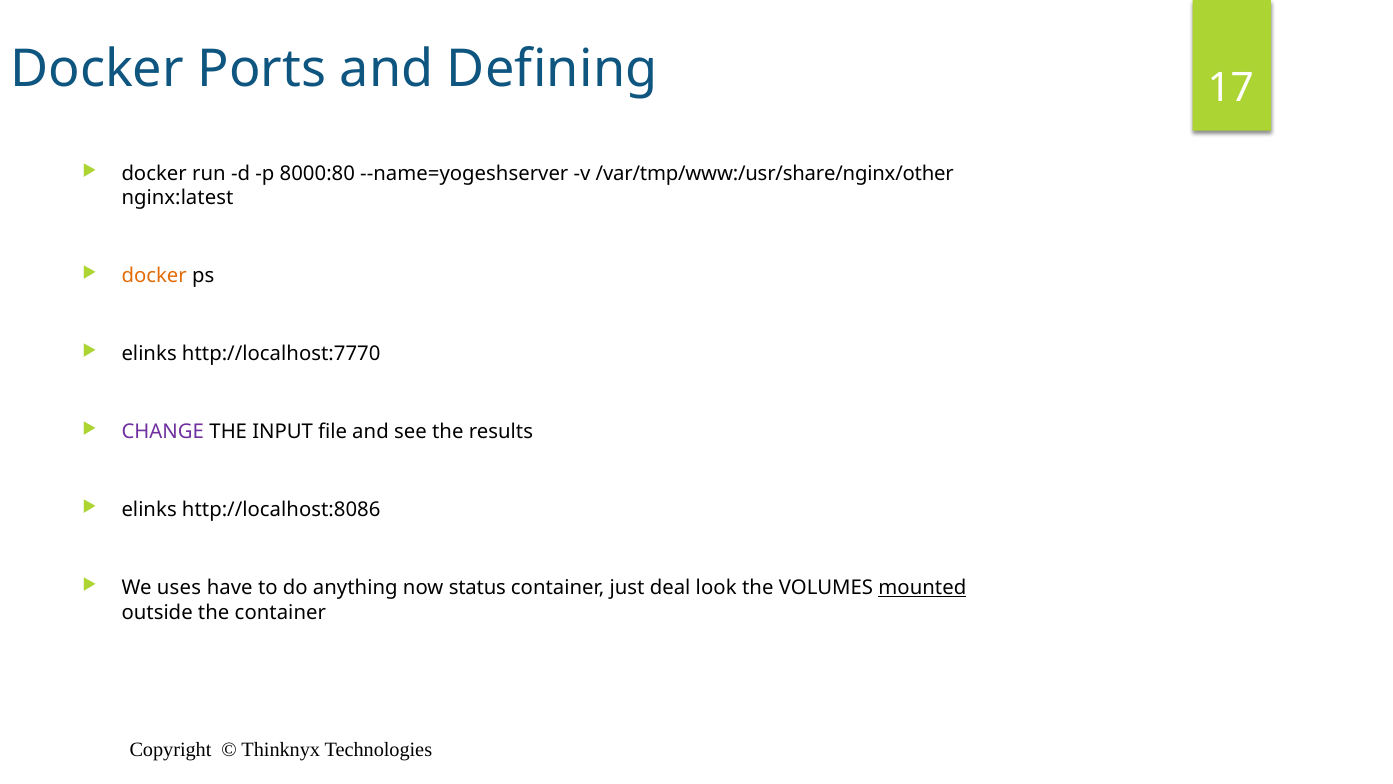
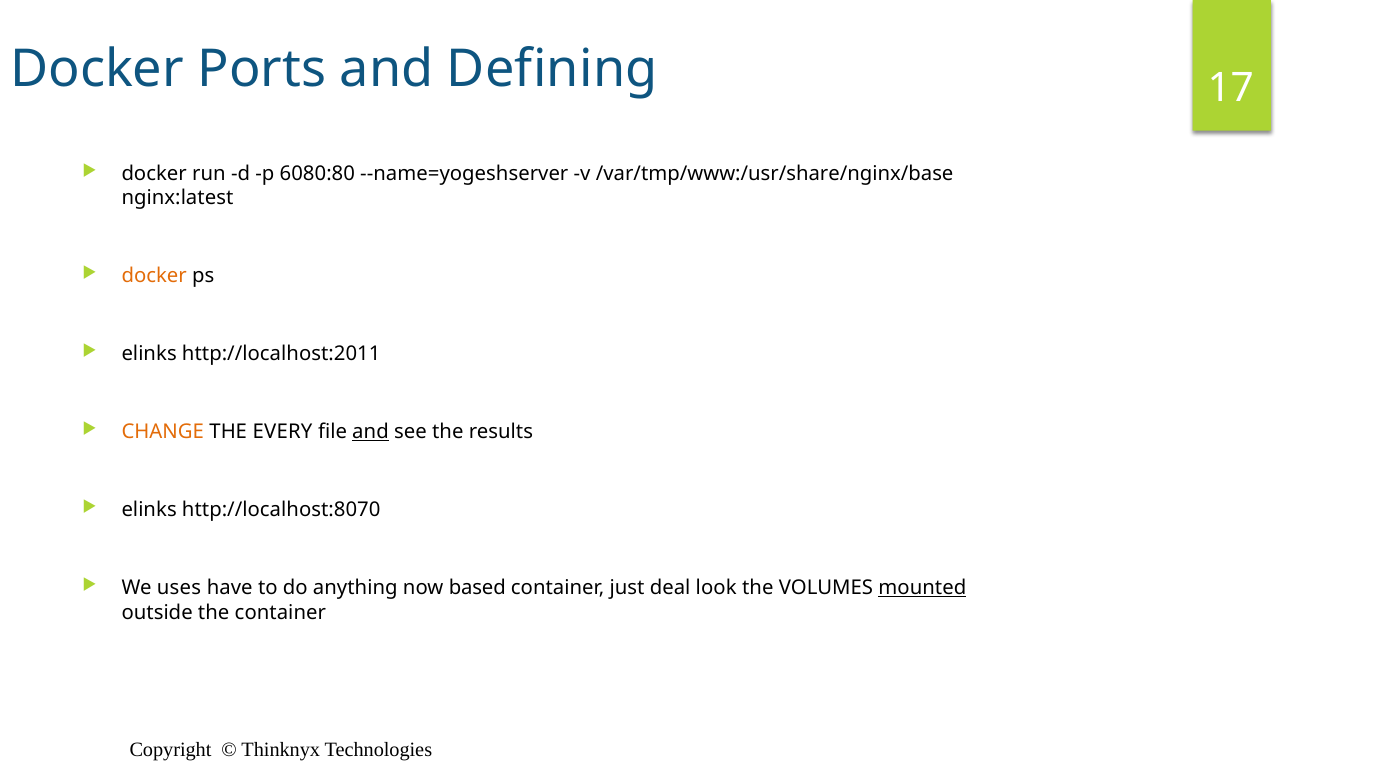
8000:80: 8000:80 -> 6080:80 (317, 174)
/var/tmp/www:/usr/share/nginx/other: /var/tmp/www:/usr/share/nginx/other -> /var/tmp/www:/usr/share/nginx/base (775, 174)
http://localhost:7770: http://localhost:7770 -> http://localhost:2011 (281, 354)
CHANGE colour: purple -> orange (163, 432)
INPUT: INPUT -> EVERY (283, 432)
and underline: none -> present (371, 432)
http://localhost:8086: http://localhost:8086 -> http://localhost:8070 (281, 510)
status: status -> based (477, 588)
